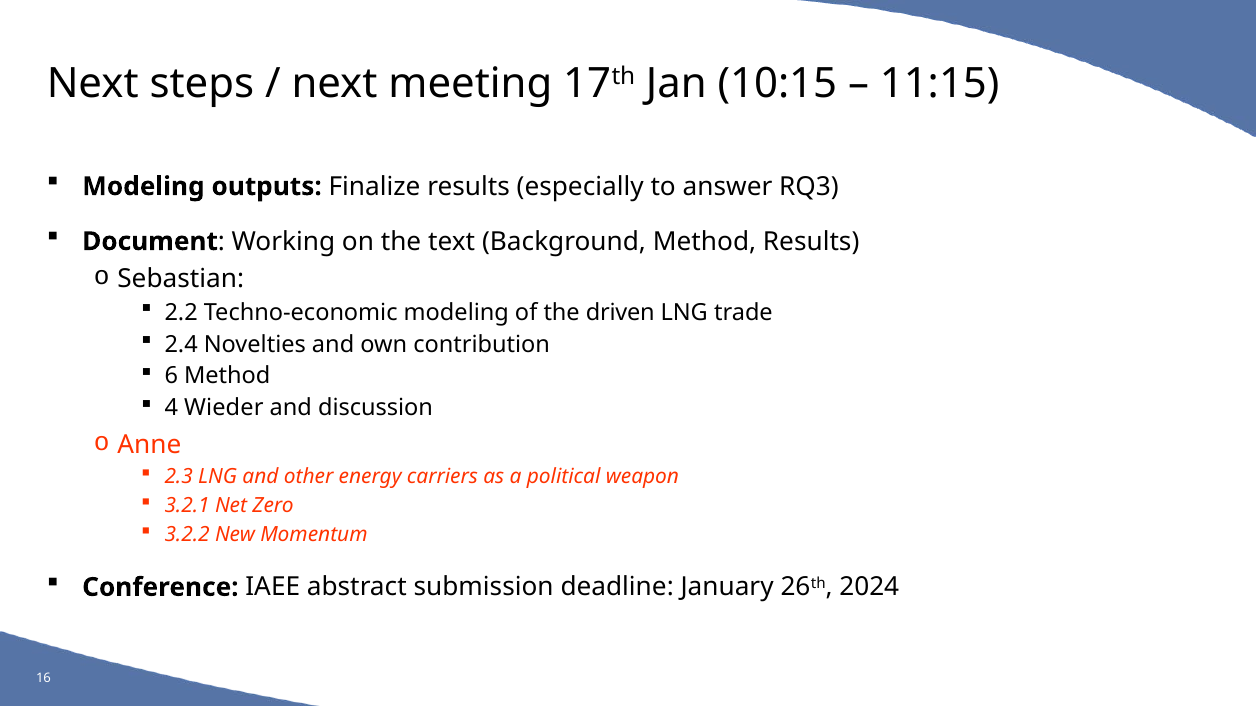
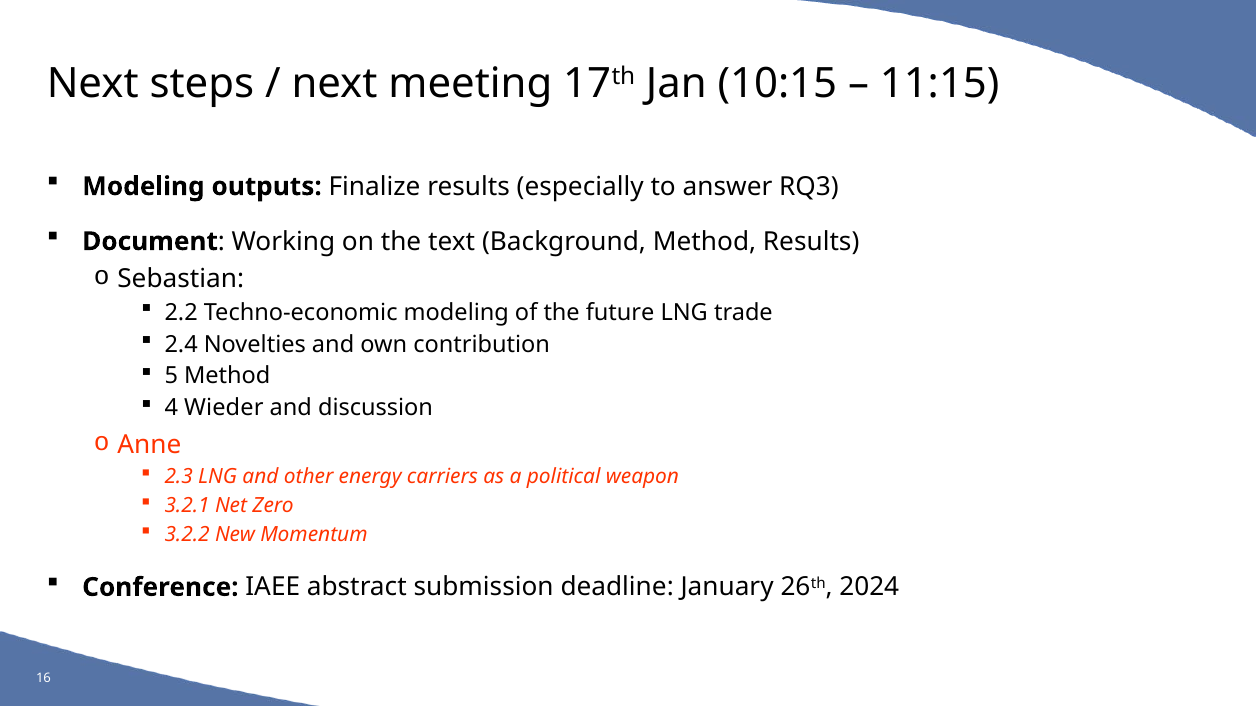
driven: driven -> future (620, 313)
6: 6 -> 5 (171, 376)
